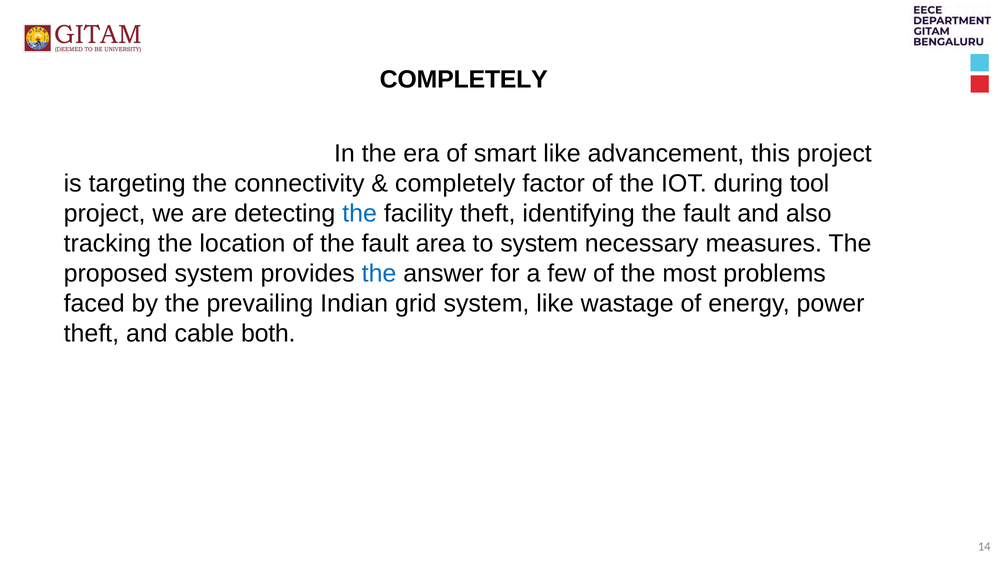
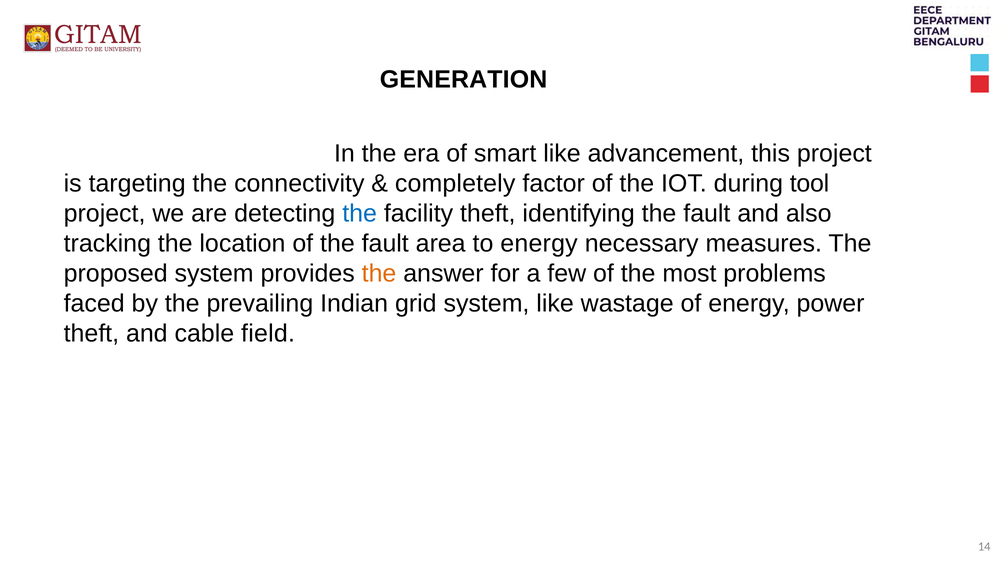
COMPLETELY: COMPLETELY -> GENERATION (464, 80)
to system: system -> energy (539, 244)
the colour: blue -> orange (379, 274)
both: both -> field (268, 334)
